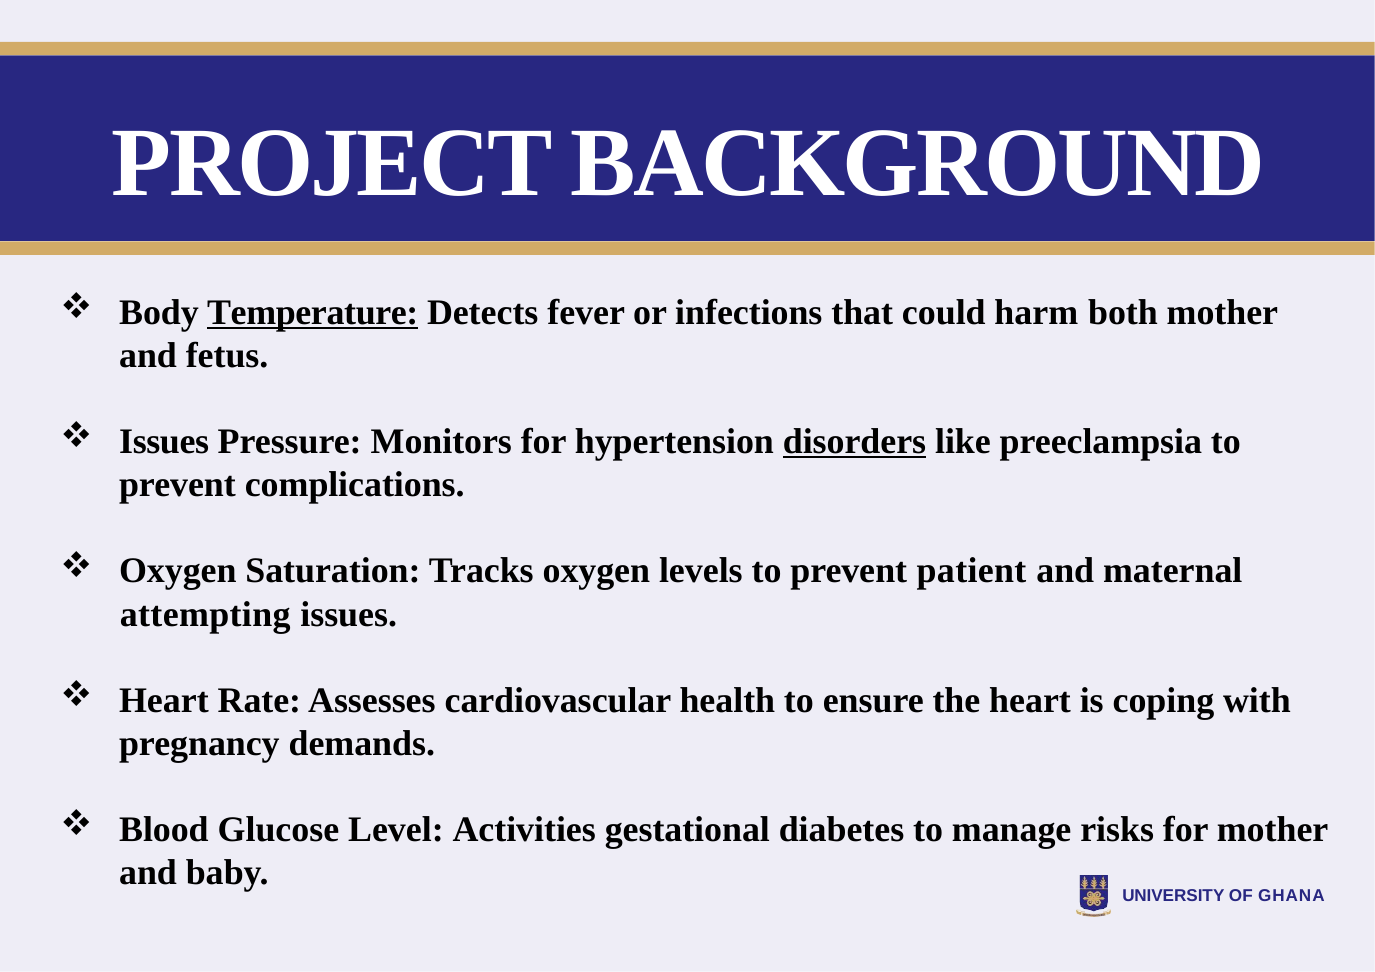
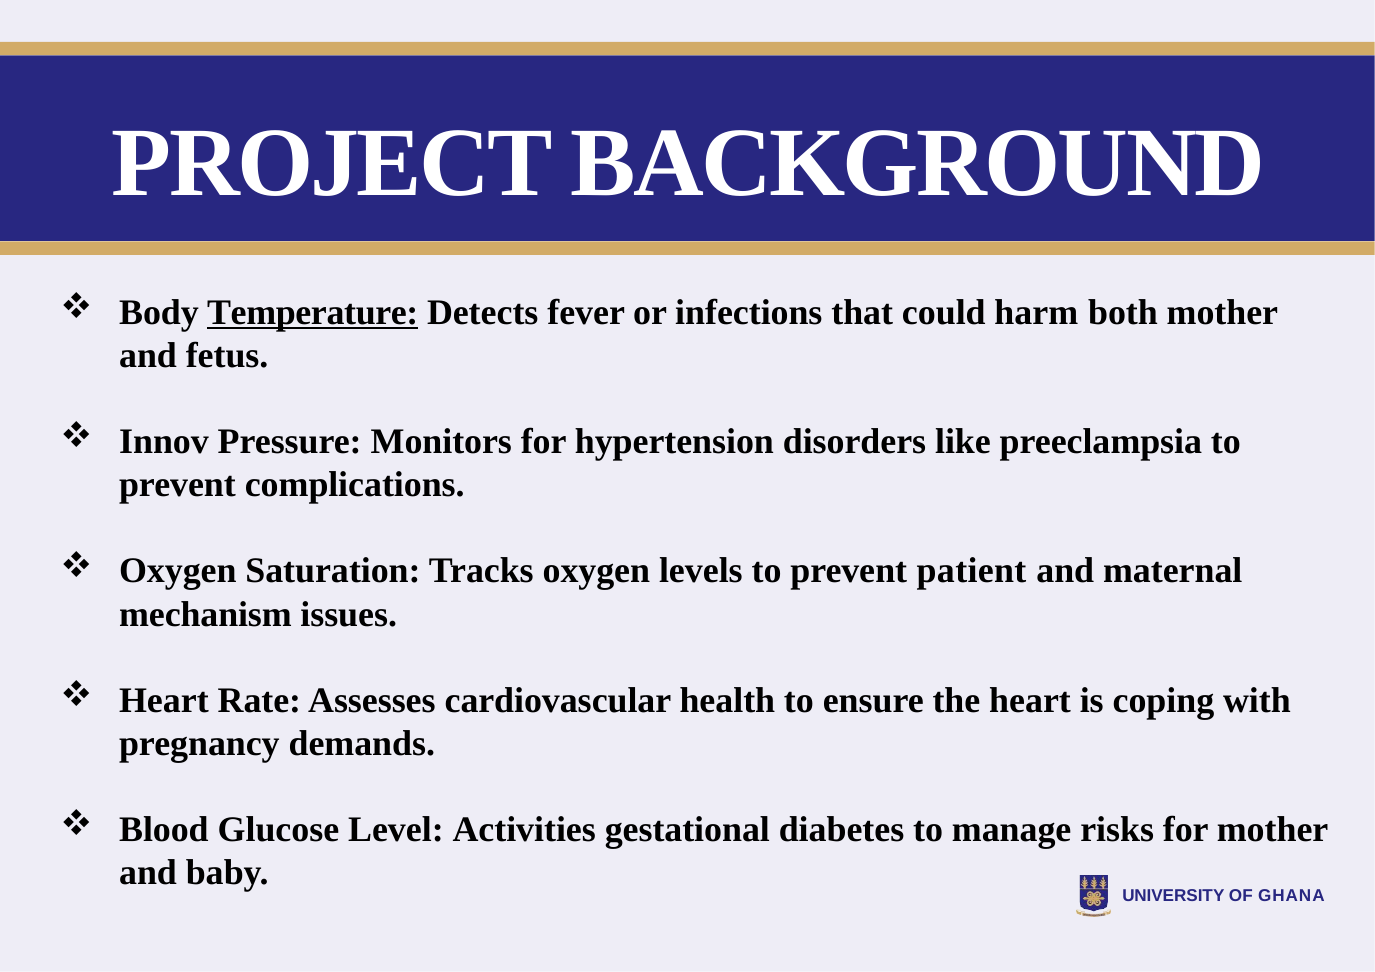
Issues: Issues -> Innov (164, 442)
disorders underline: present -> none (855, 442)
attempting: attempting -> mechanism (205, 614)
